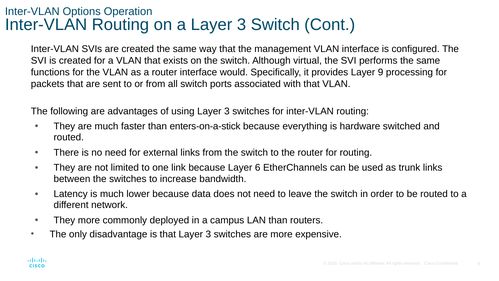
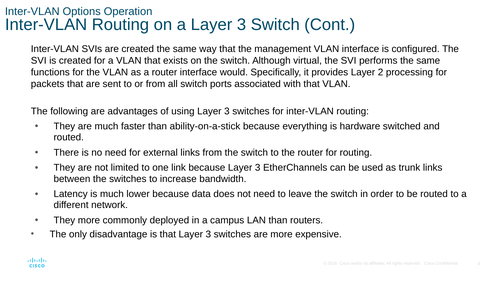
9: 9 -> 2 (381, 72)
enters-on-a-stick: enters-on-a-stick -> ability-on-a-stick (205, 126)
because Layer 6: 6 -> 3 (258, 168)
